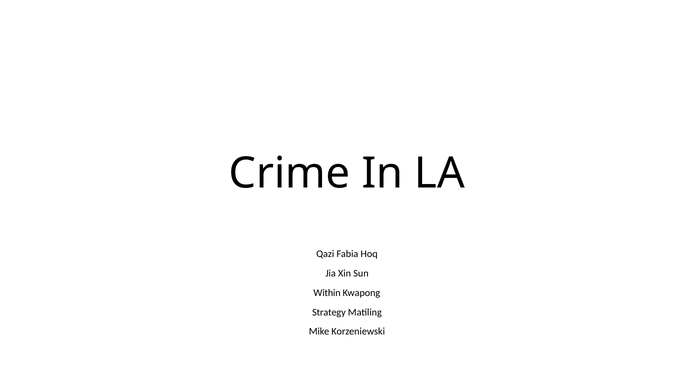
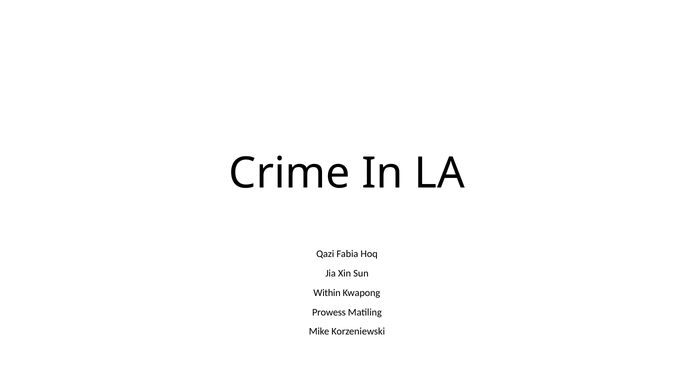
Strategy: Strategy -> Prowess (329, 313)
